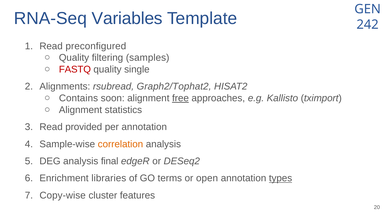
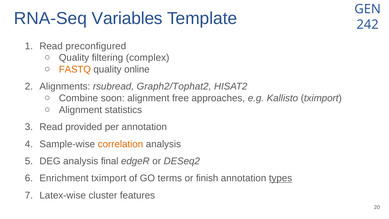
samples: samples -> complex (148, 58)
FASTQ colour: red -> orange (75, 69)
single: single -> online (137, 69)
Contains: Contains -> Combine (79, 98)
free underline: present -> none (180, 98)
Enrichment libraries: libraries -> tximport (109, 178)
open: open -> finish (207, 178)
Copy-wise: Copy-wise -> Latex-wise (63, 195)
